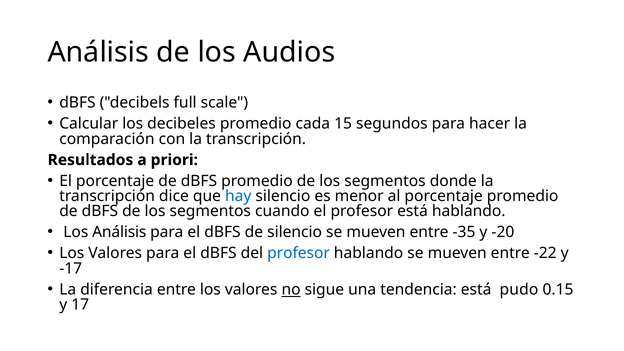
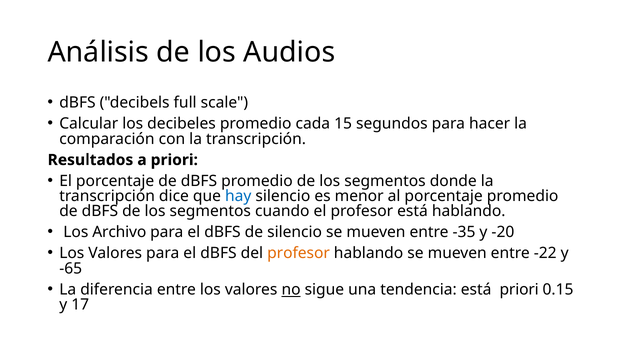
Los Análisis: Análisis -> Archivo (119, 232)
profesor colour: blue -> orange (299, 253)
-17: -17 -> -65 (71, 268)
está pudo: pudo -> priori (519, 289)
